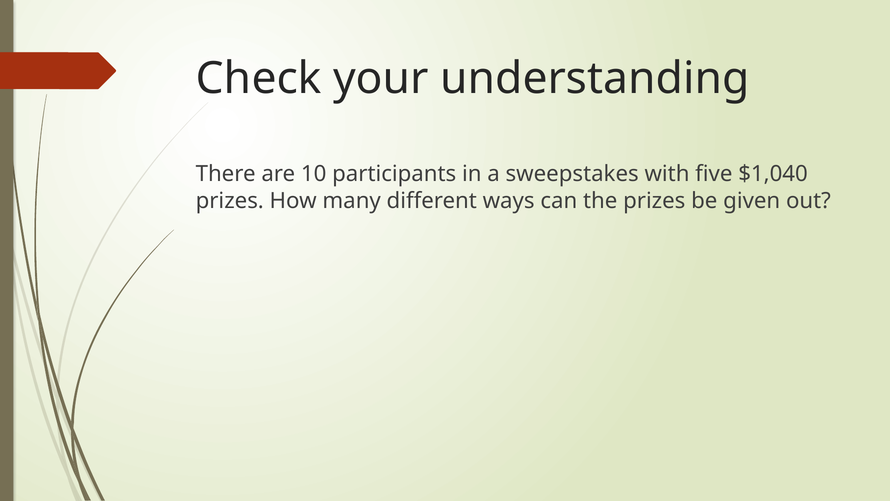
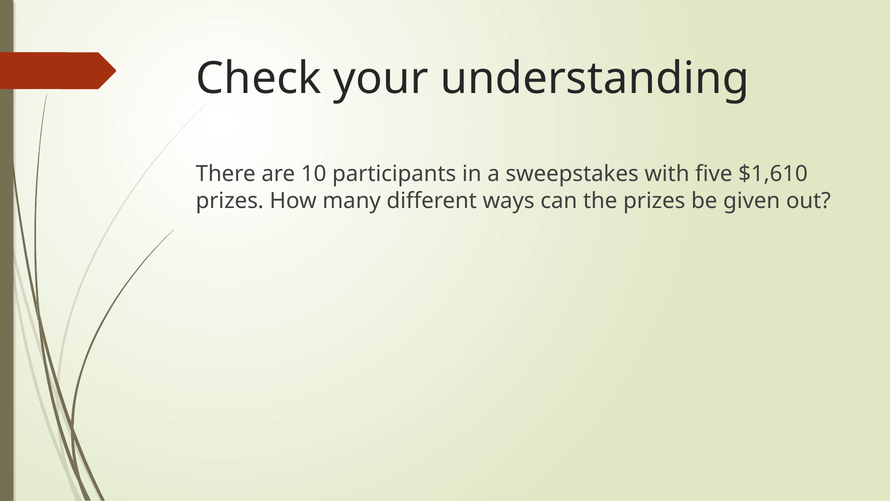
$1,040: $1,040 -> $1,610 (773, 174)
